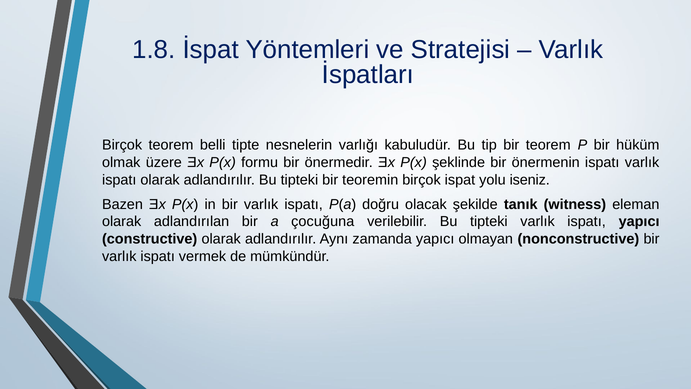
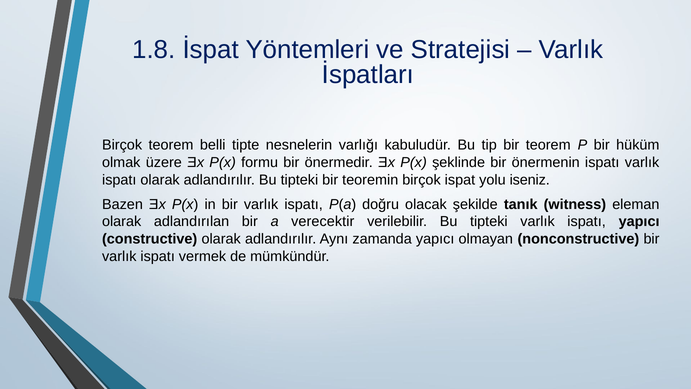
çocuğuna: çocuğuna -> verecektir (323, 222)
